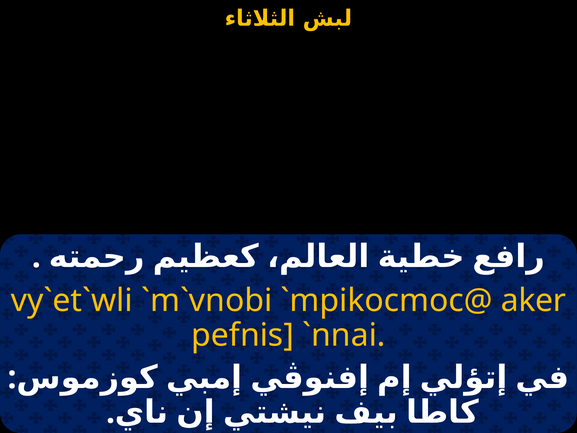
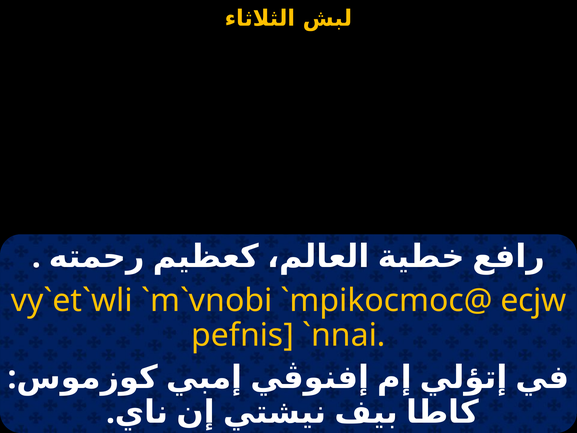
aker: aker -> ecjw (533, 300)
